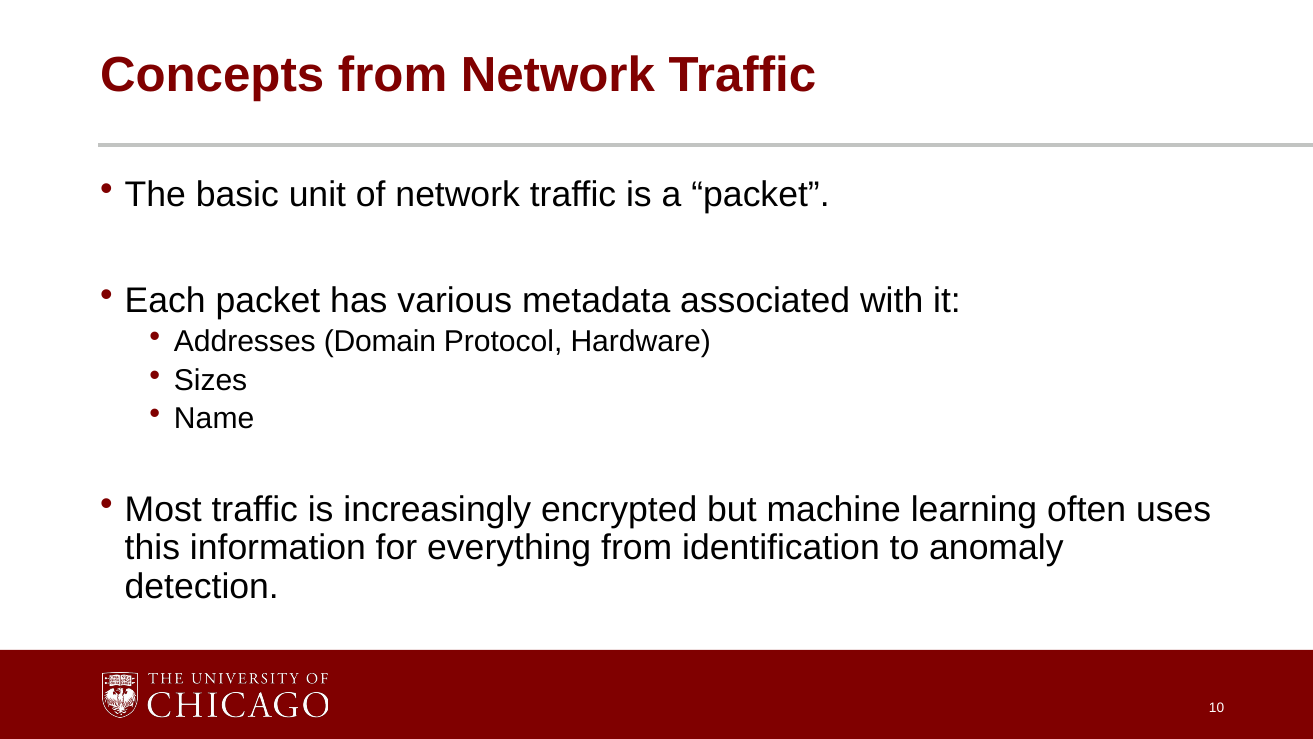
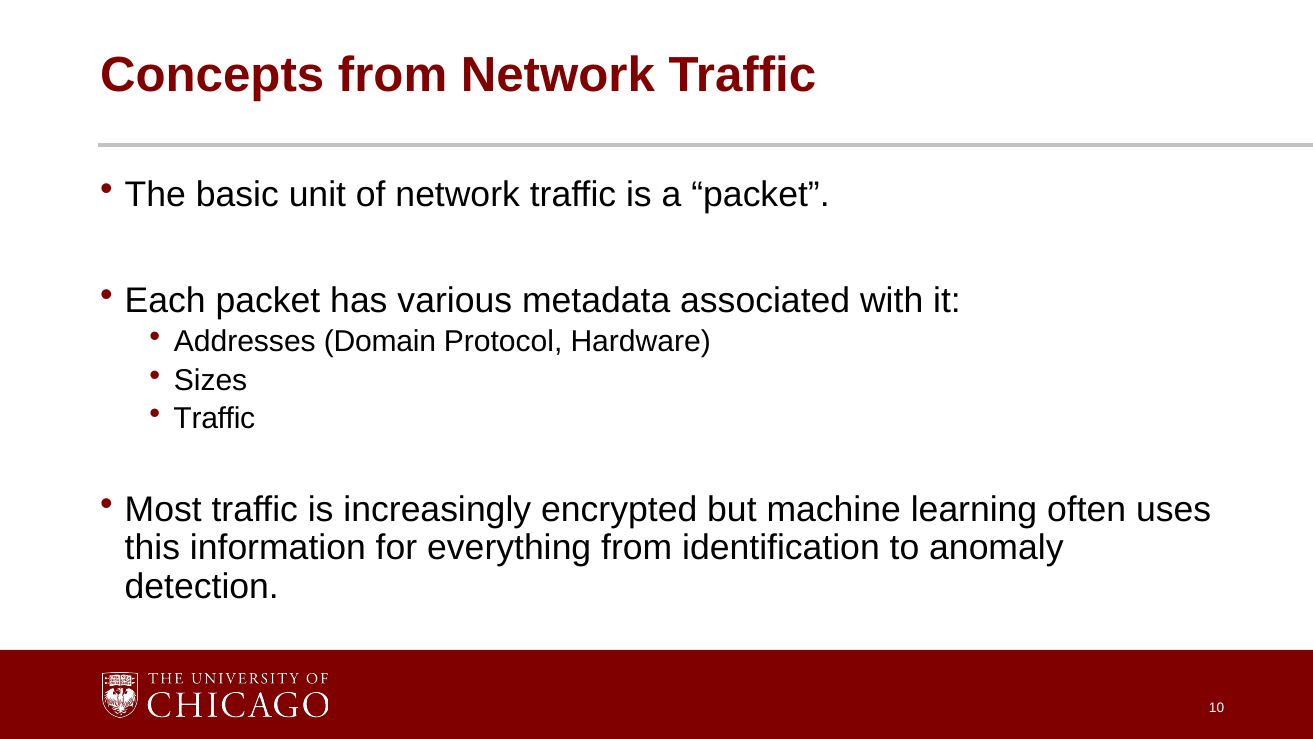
Name: Name -> Traffic (214, 419)
